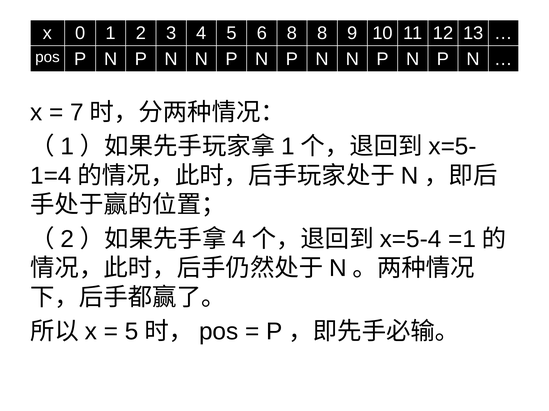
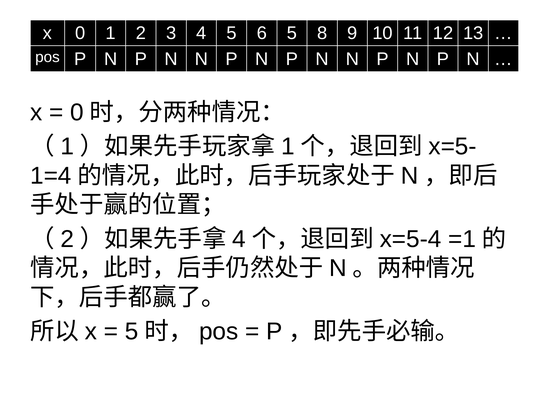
6 8: 8 -> 5 (292, 33)
7: 7 -> 0 (77, 113)
